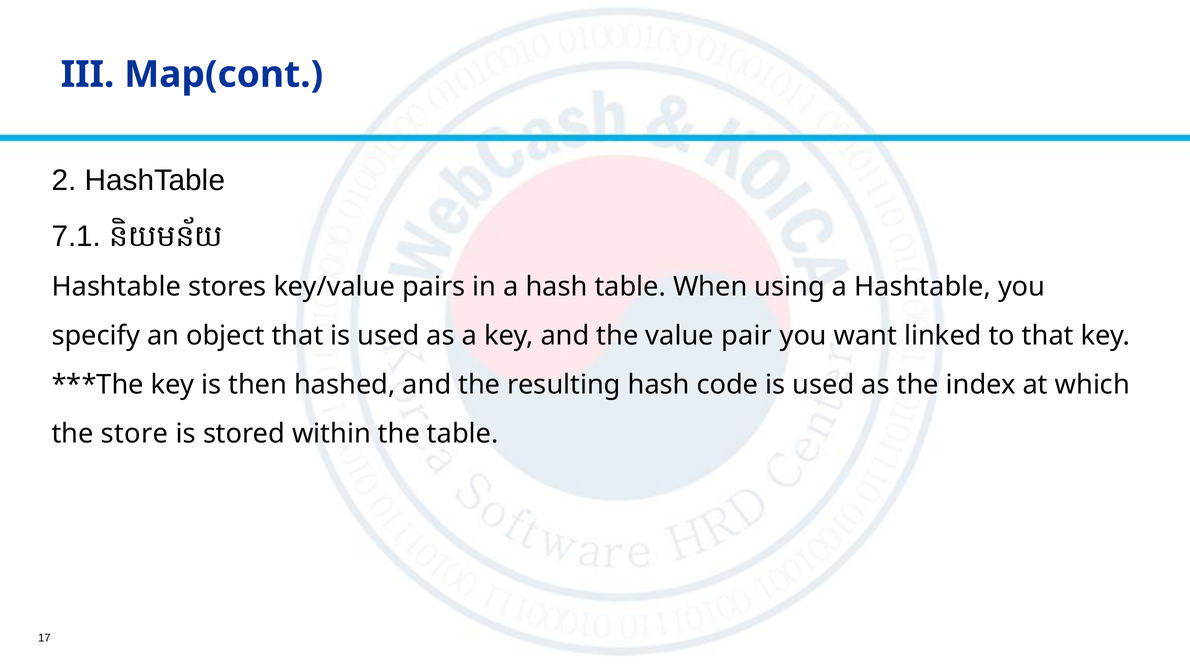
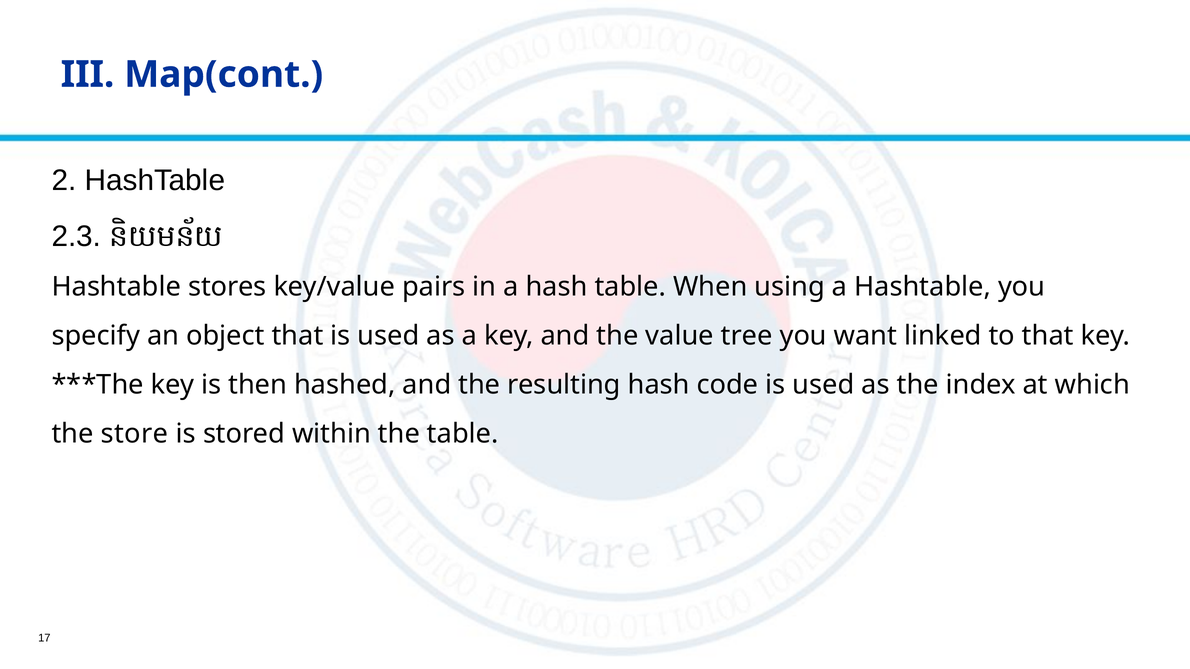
7.1: 7.1 -> 2.3 (76, 237)
pair: pair -> tree (747, 336)
